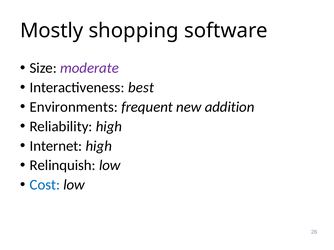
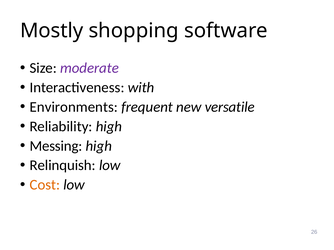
best: best -> with (141, 88)
addition: addition -> versatile (230, 107)
Internet: Internet -> Messing (56, 146)
Cost colour: blue -> orange (45, 185)
